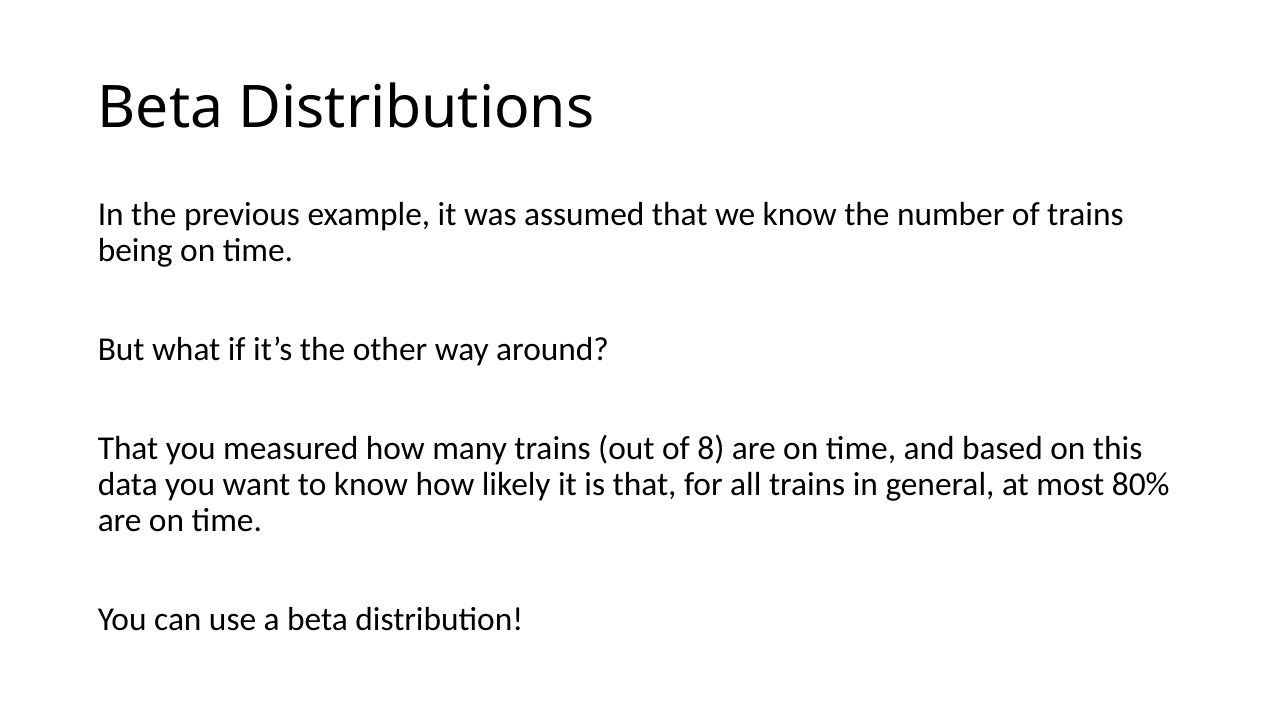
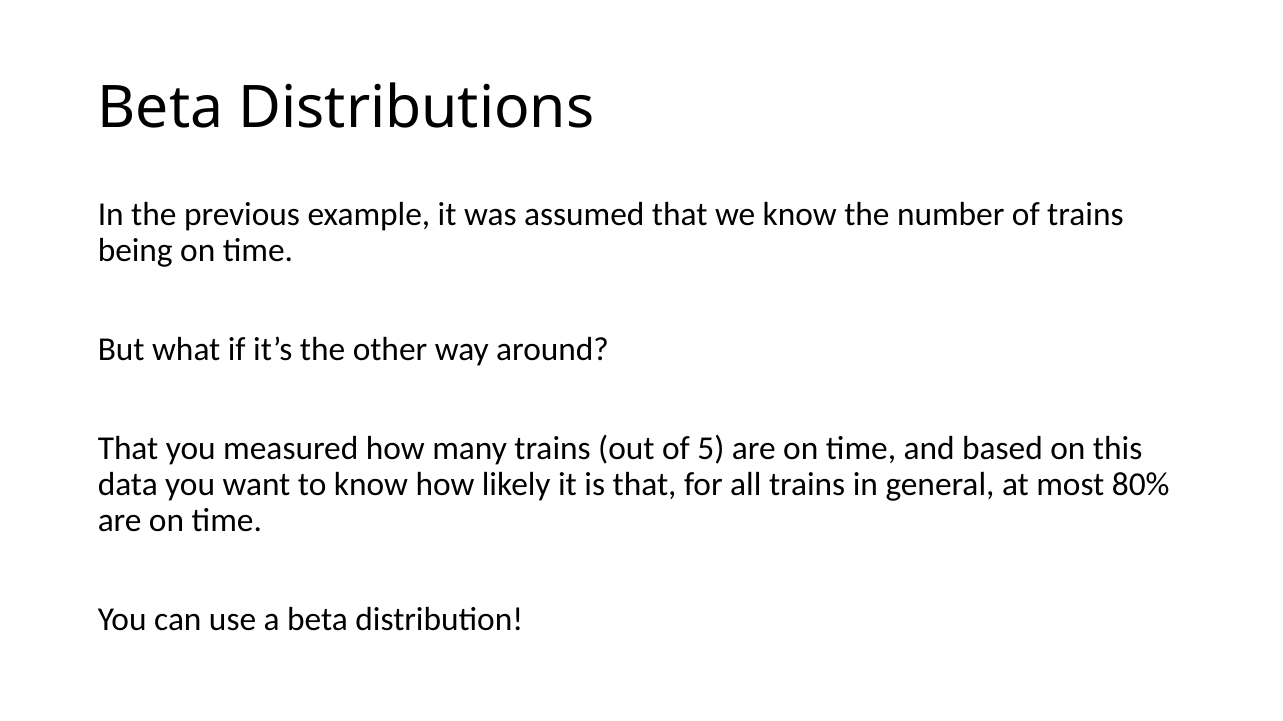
8: 8 -> 5 (711, 449)
